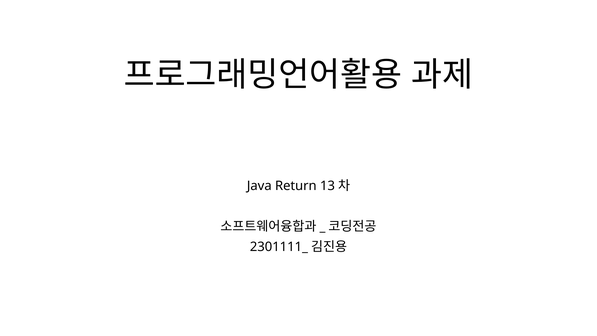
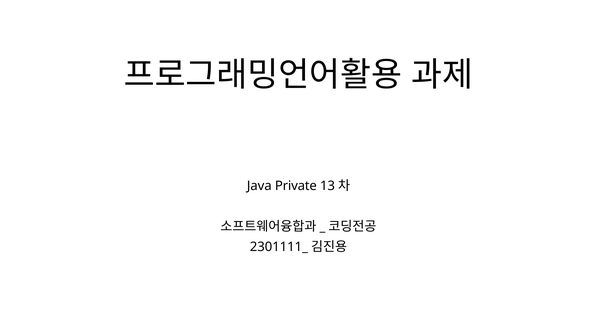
Return: Return -> Private (296, 186)
